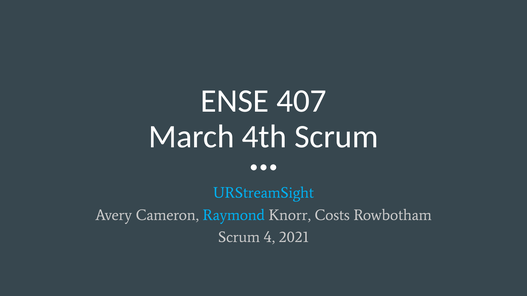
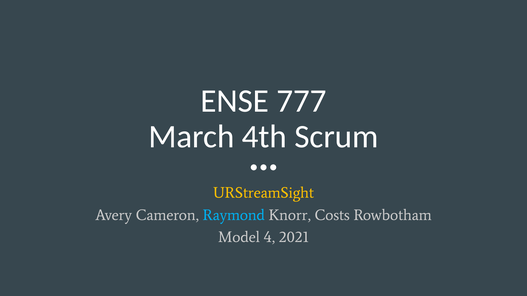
407: 407 -> 777 (301, 101)
URStreamSight colour: light blue -> yellow (263, 193)
Scrum: Scrum -> Model (239, 237)
